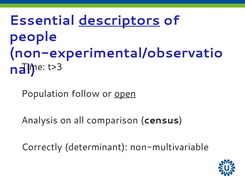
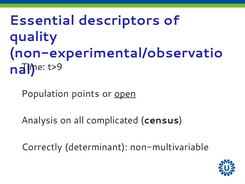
descriptors underline: present -> none (119, 20)
people: people -> quality (33, 37)
t>3: t>3 -> t>9 (55, 67)
follow: follow -> points (86, 94)
comparison: comparison -> complicated (112, 120)
